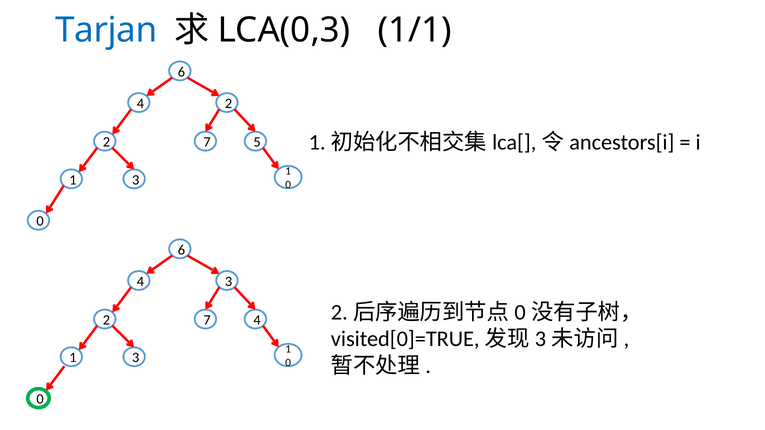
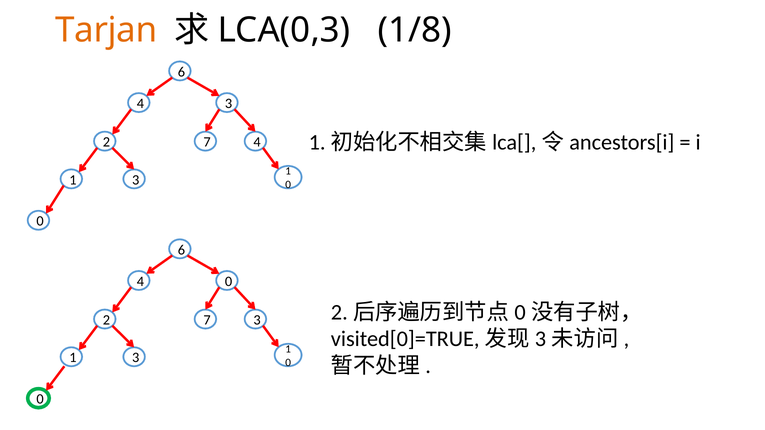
Tarjan colour: blue -> orange (106, 30)
1/1: 1/1 -> 1/8 (415, 30)
4 2: 2 -> 3 (229, 104)
7 5: 5 -> 4 (257, 142)
4 3: 3 -> 0 (229, 282)
7 4: 4 -> 3 (257, 320)
